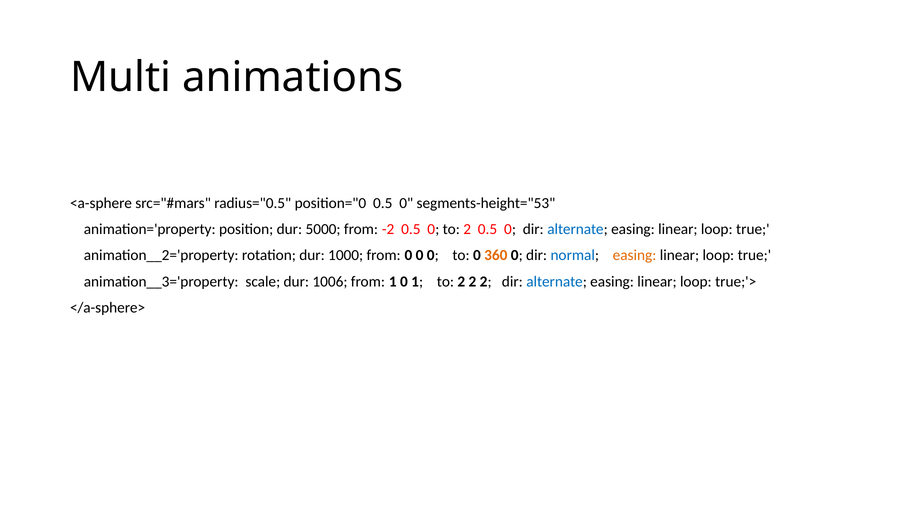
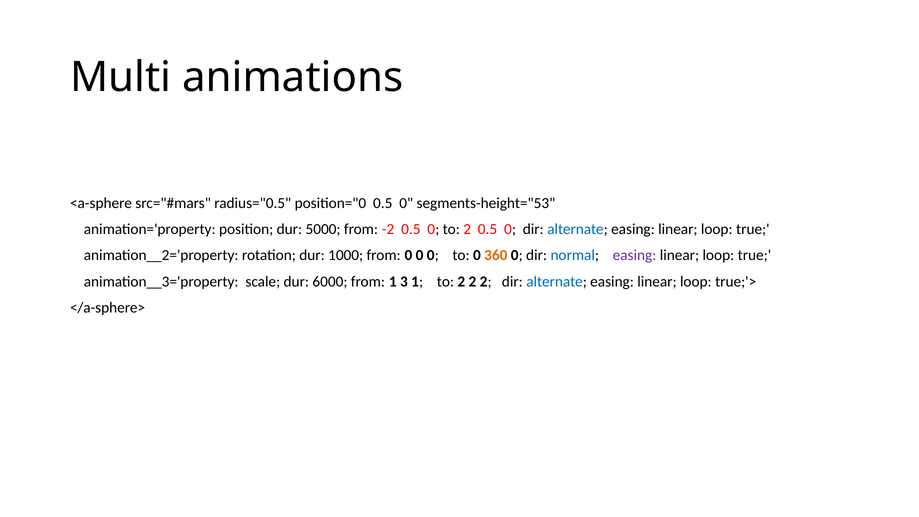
easing colour: orange -> purple (635, 255)
1006: 1006 -> 6000 (330, 281)
1 0: 0 -> 3 (404, 281)
